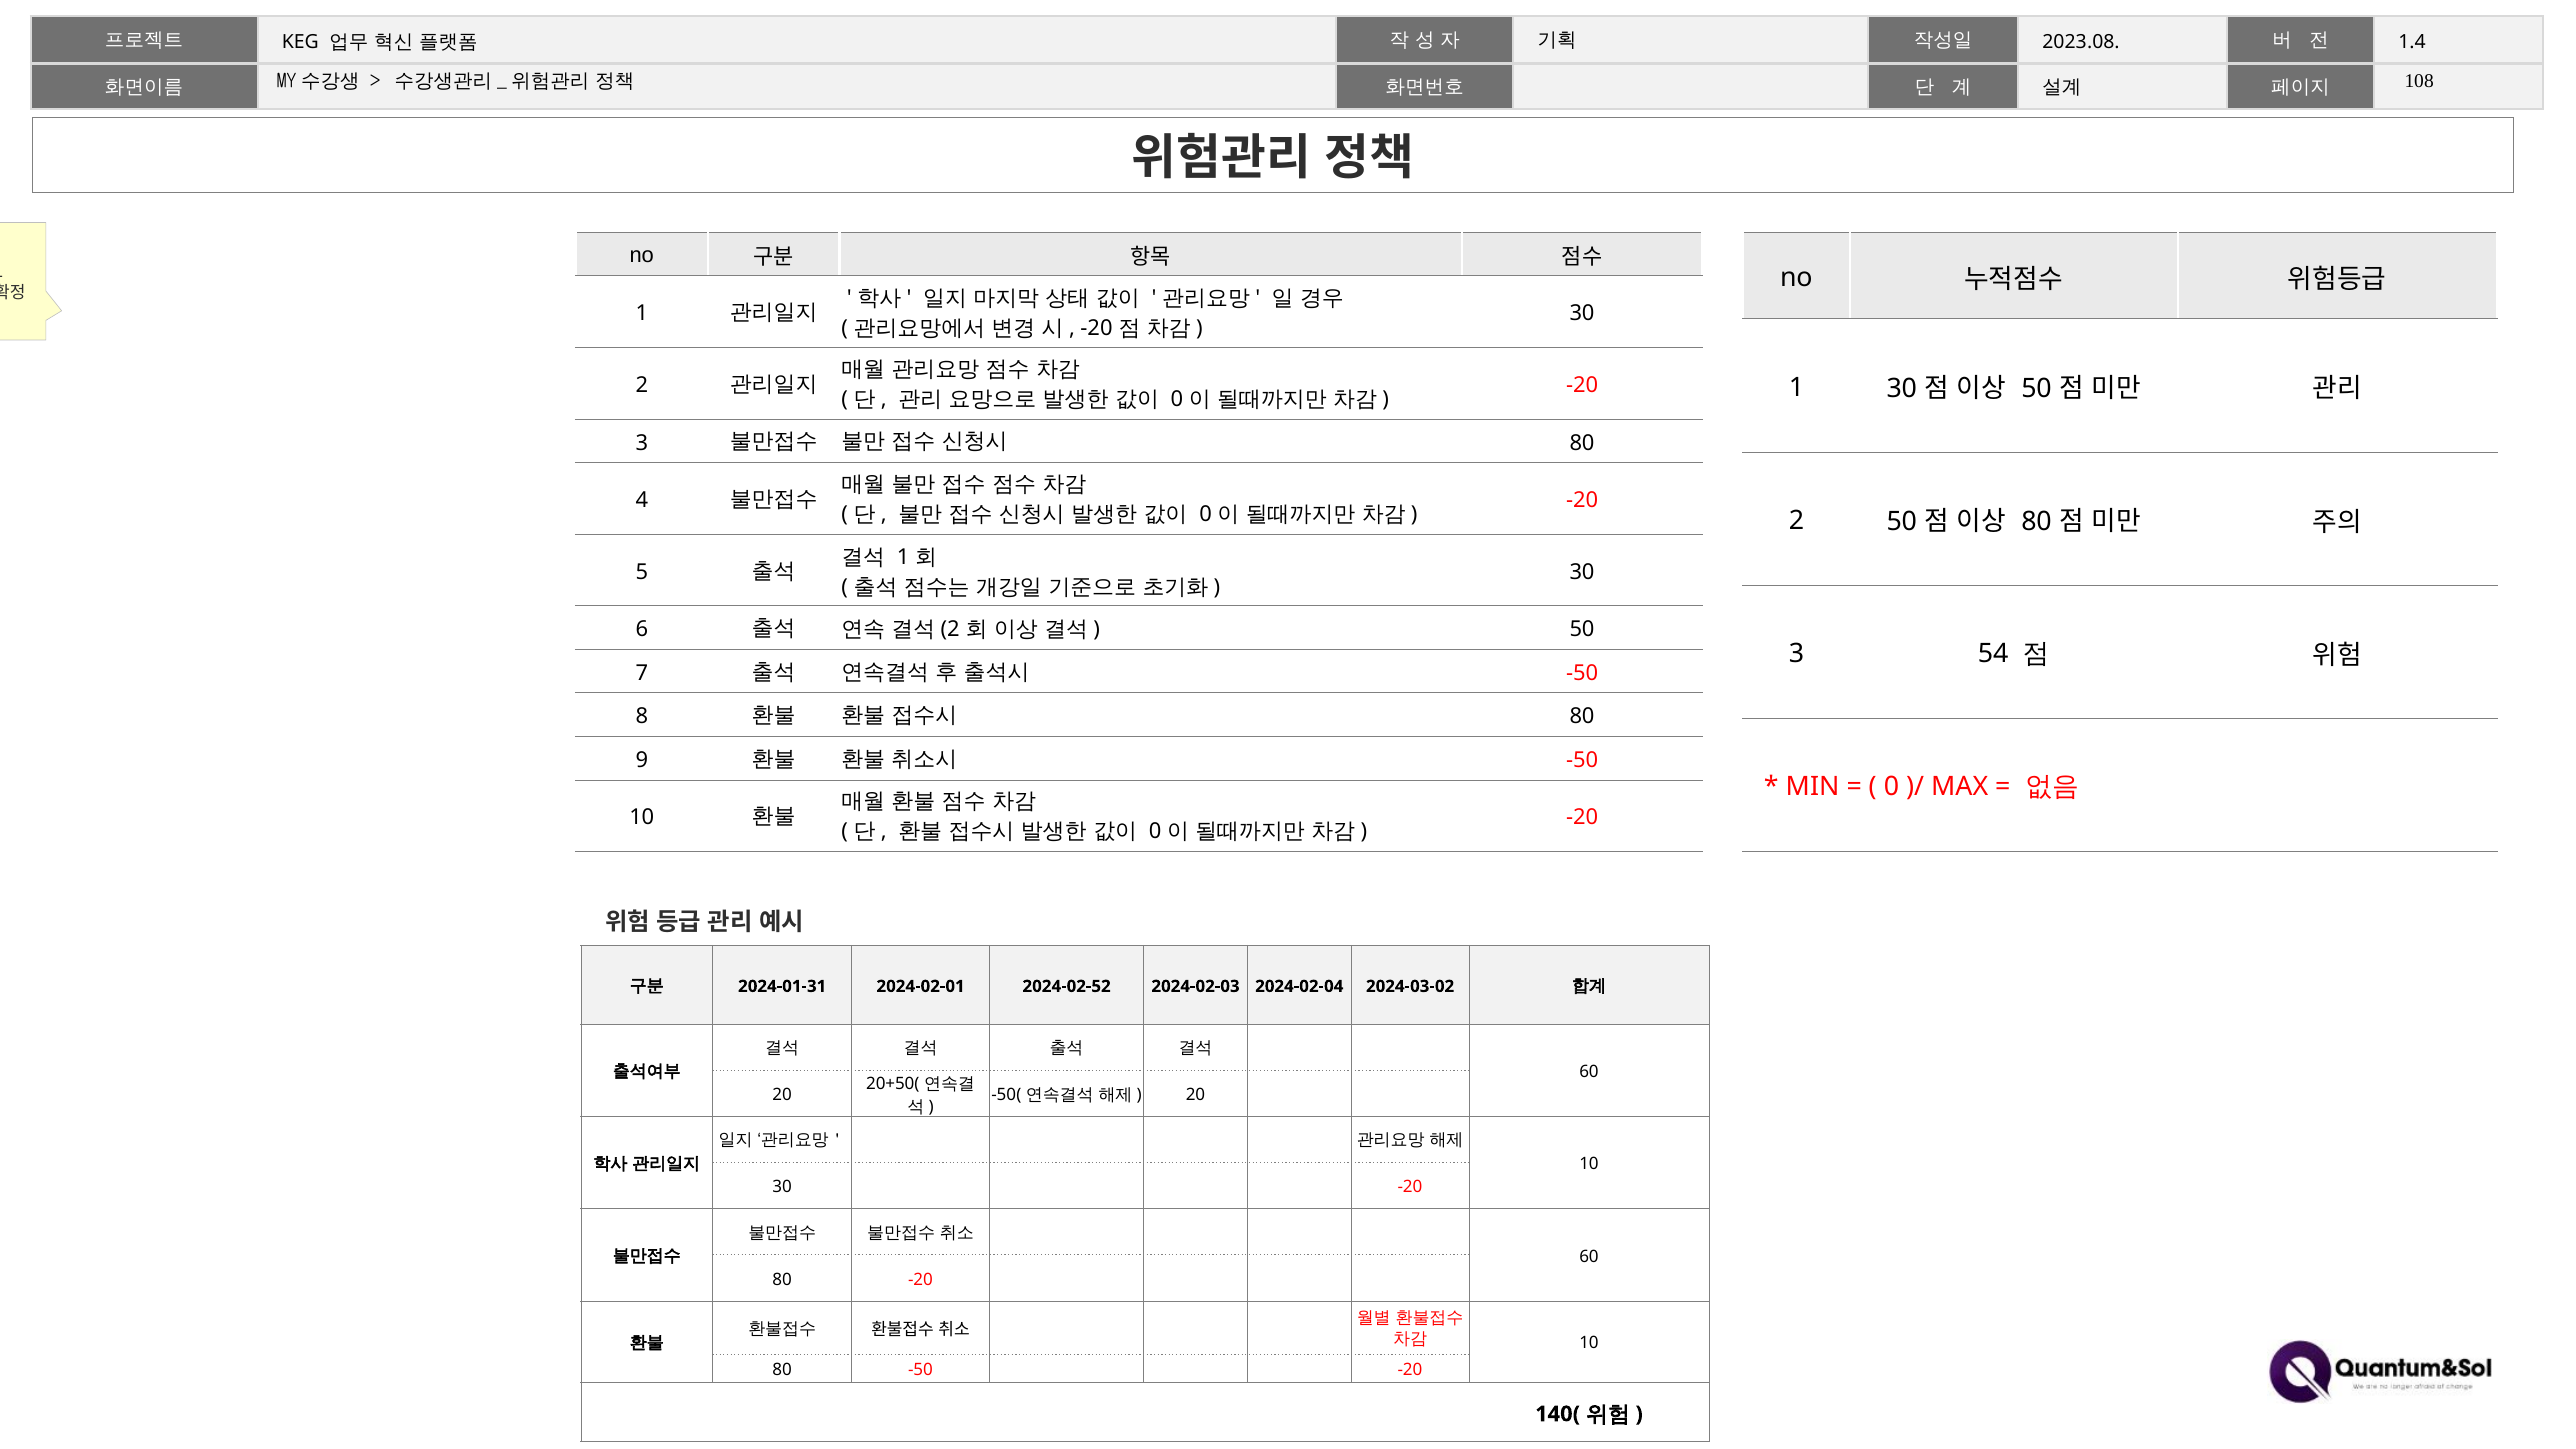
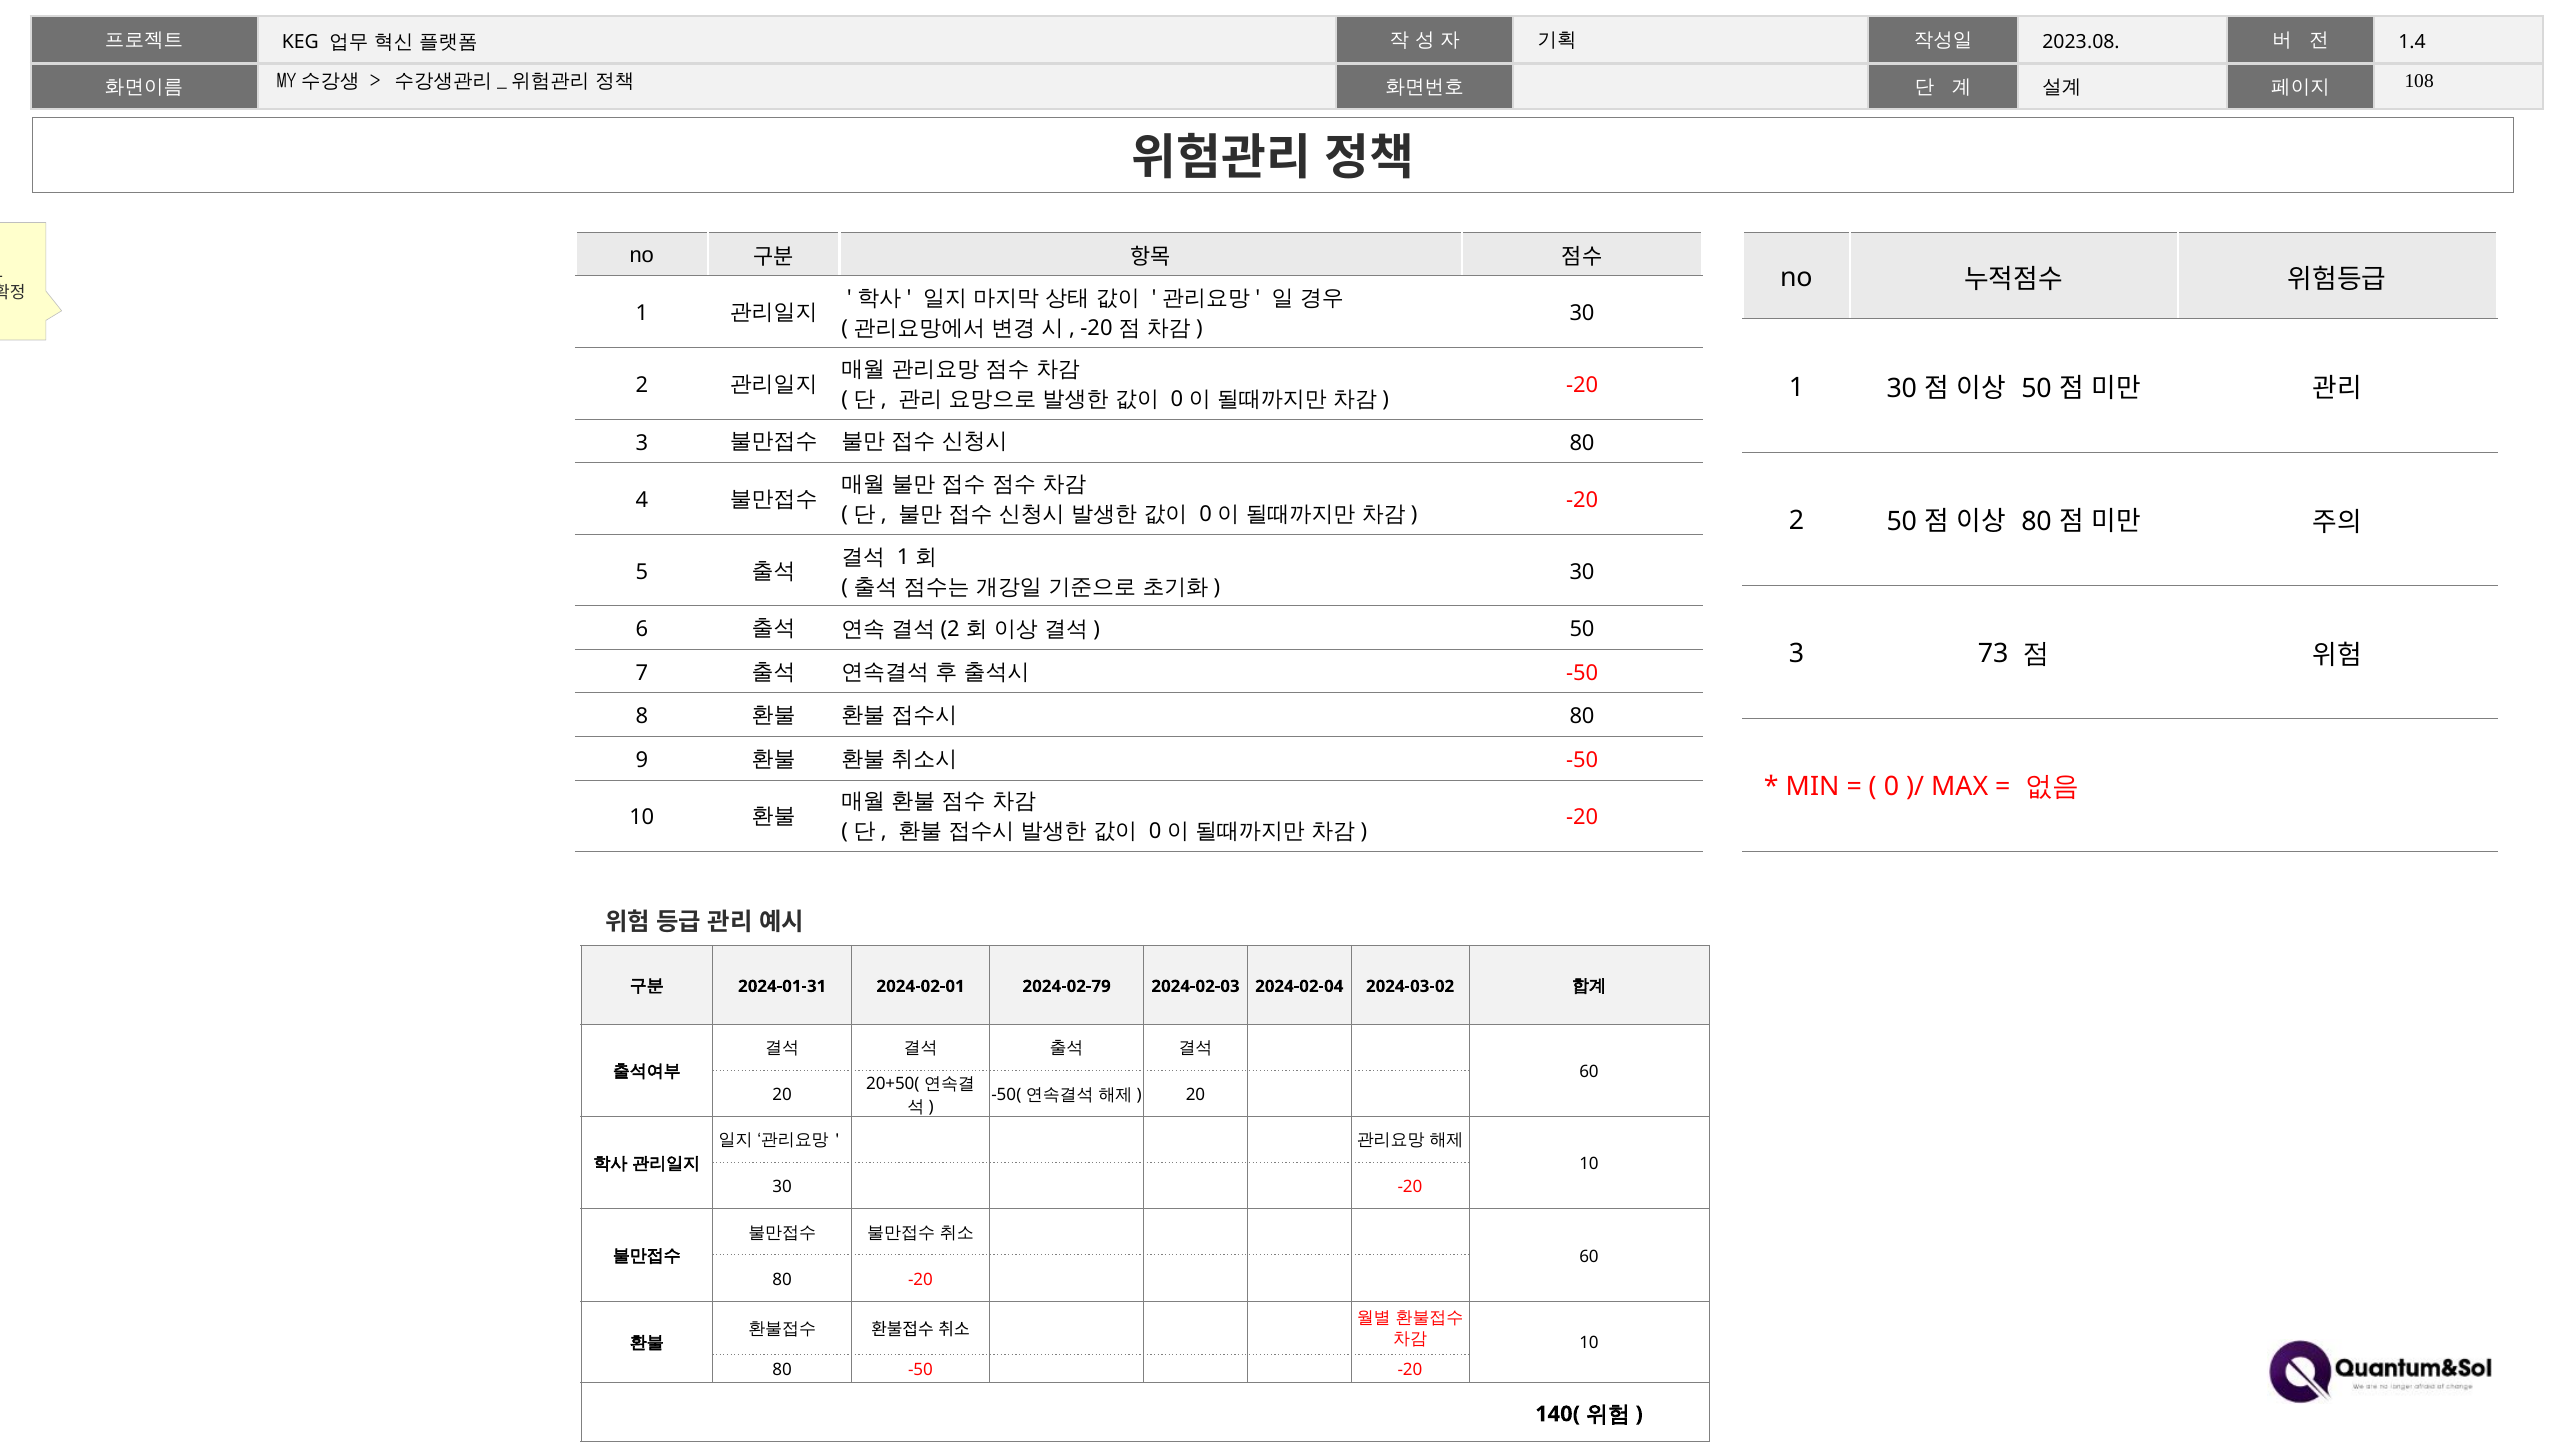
54: 54 -> 73 (1993, 654)
2024-02-52: 2024-02-52 -> 2024-02-79 (1067, 986)
